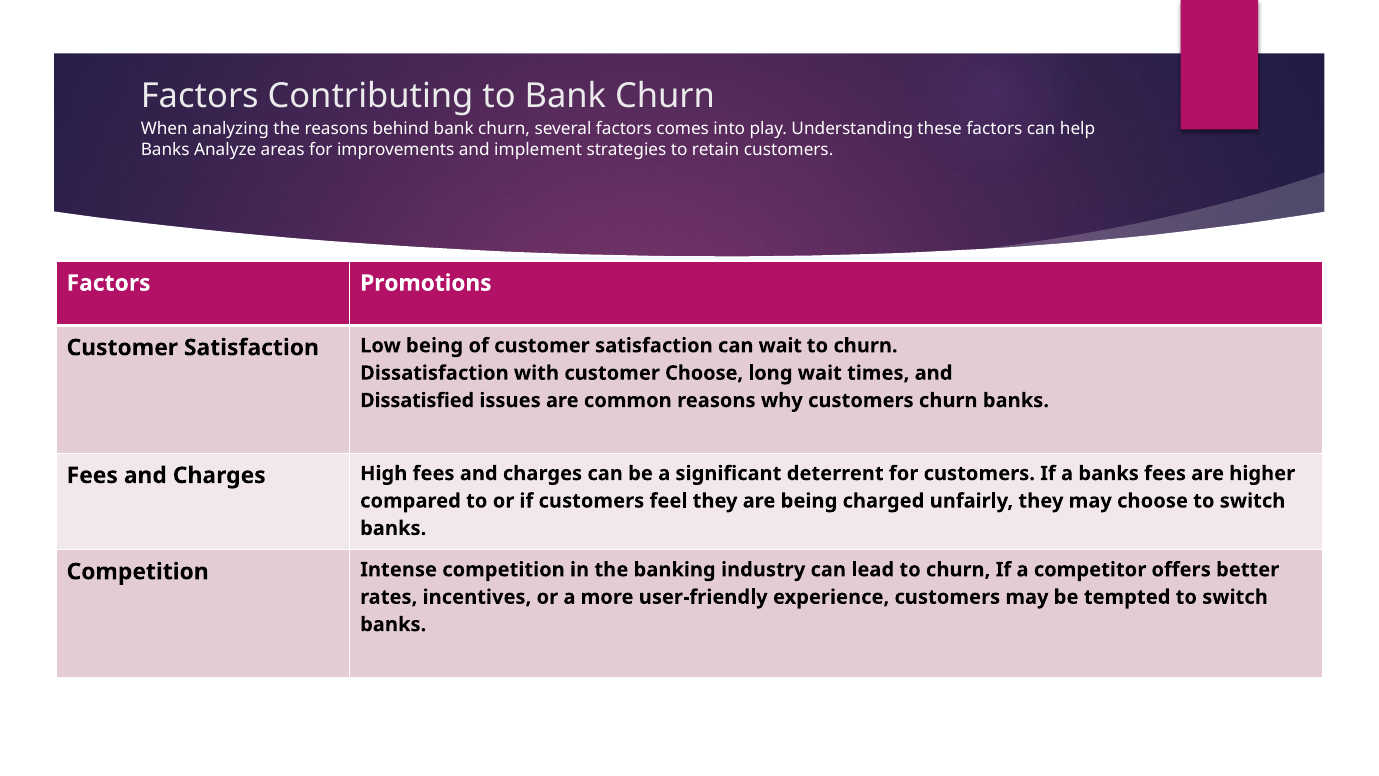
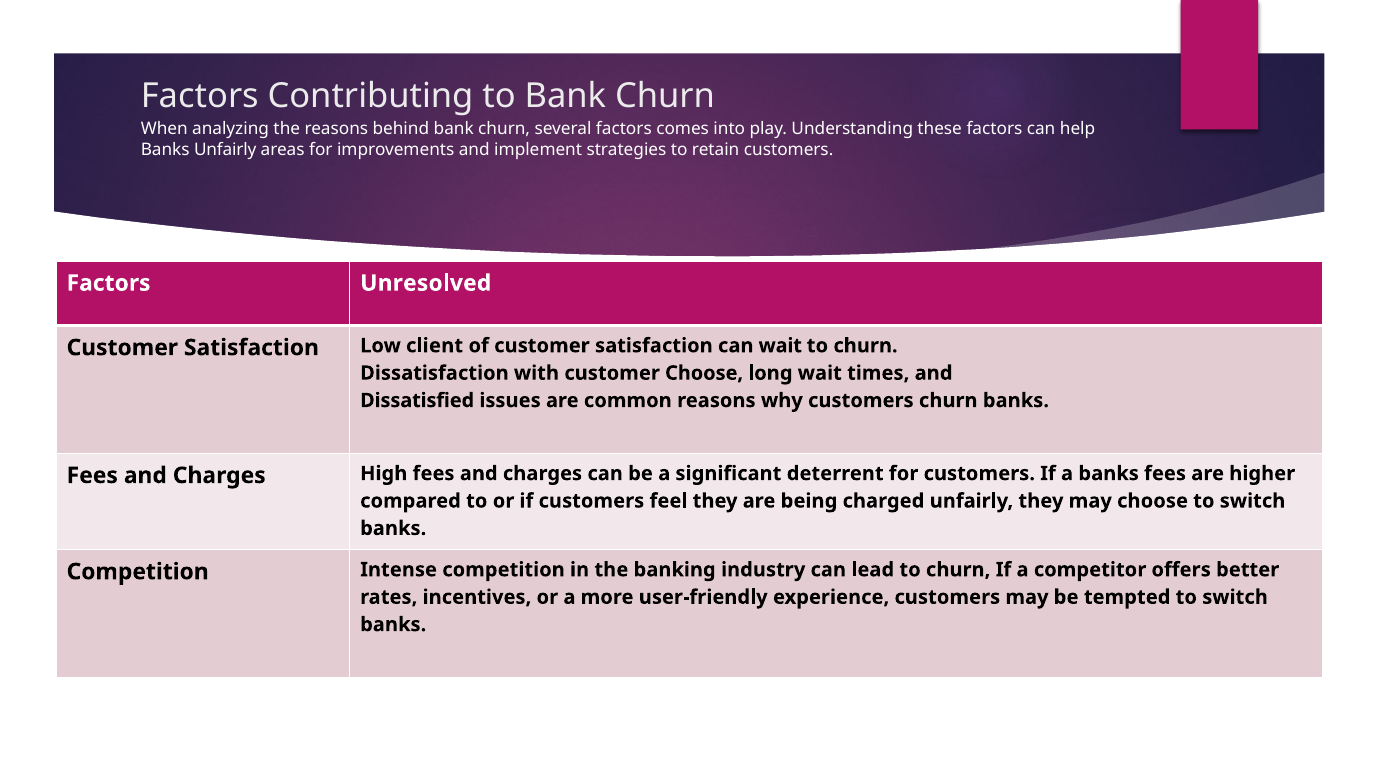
Banks Analyze: Analyze -> Unfairly (225, 150)
Promotions: Promotions -> Unresolved (426, 283)
Low being: being -> client (435, 346)
